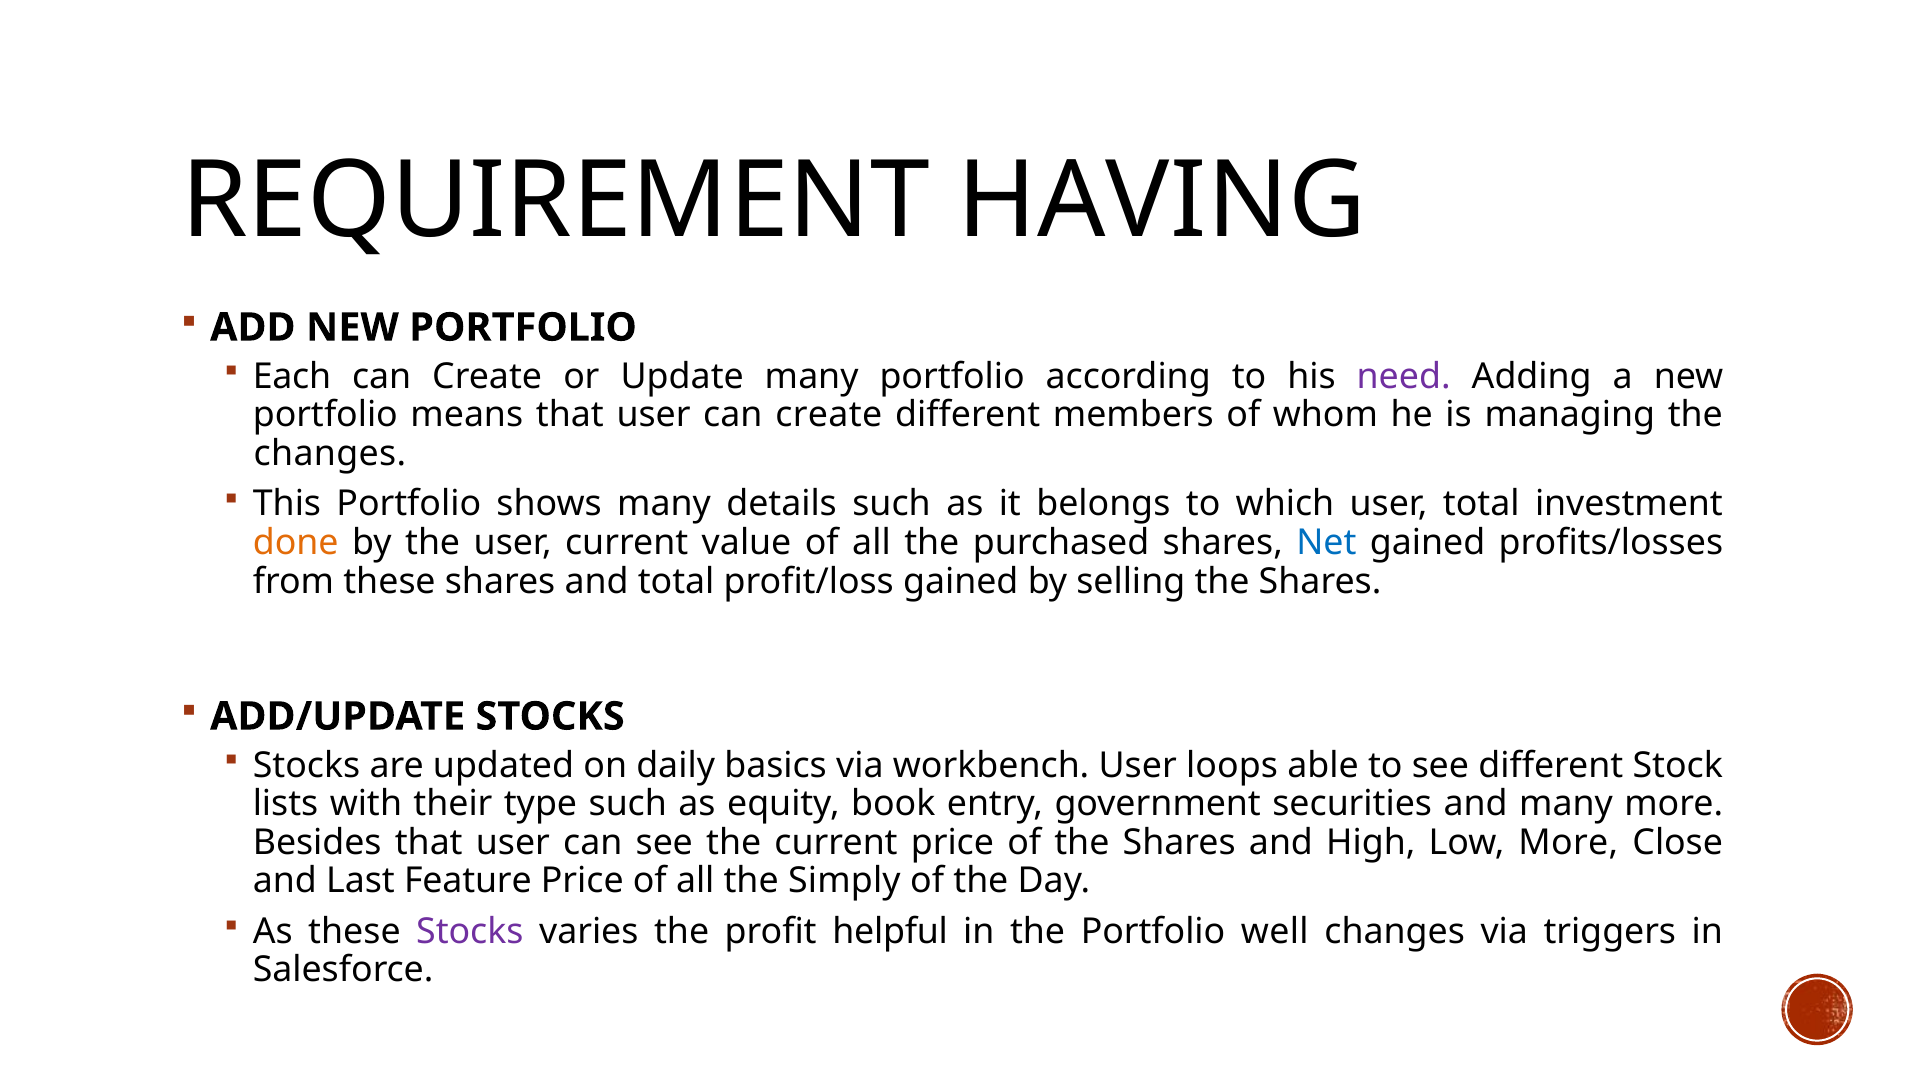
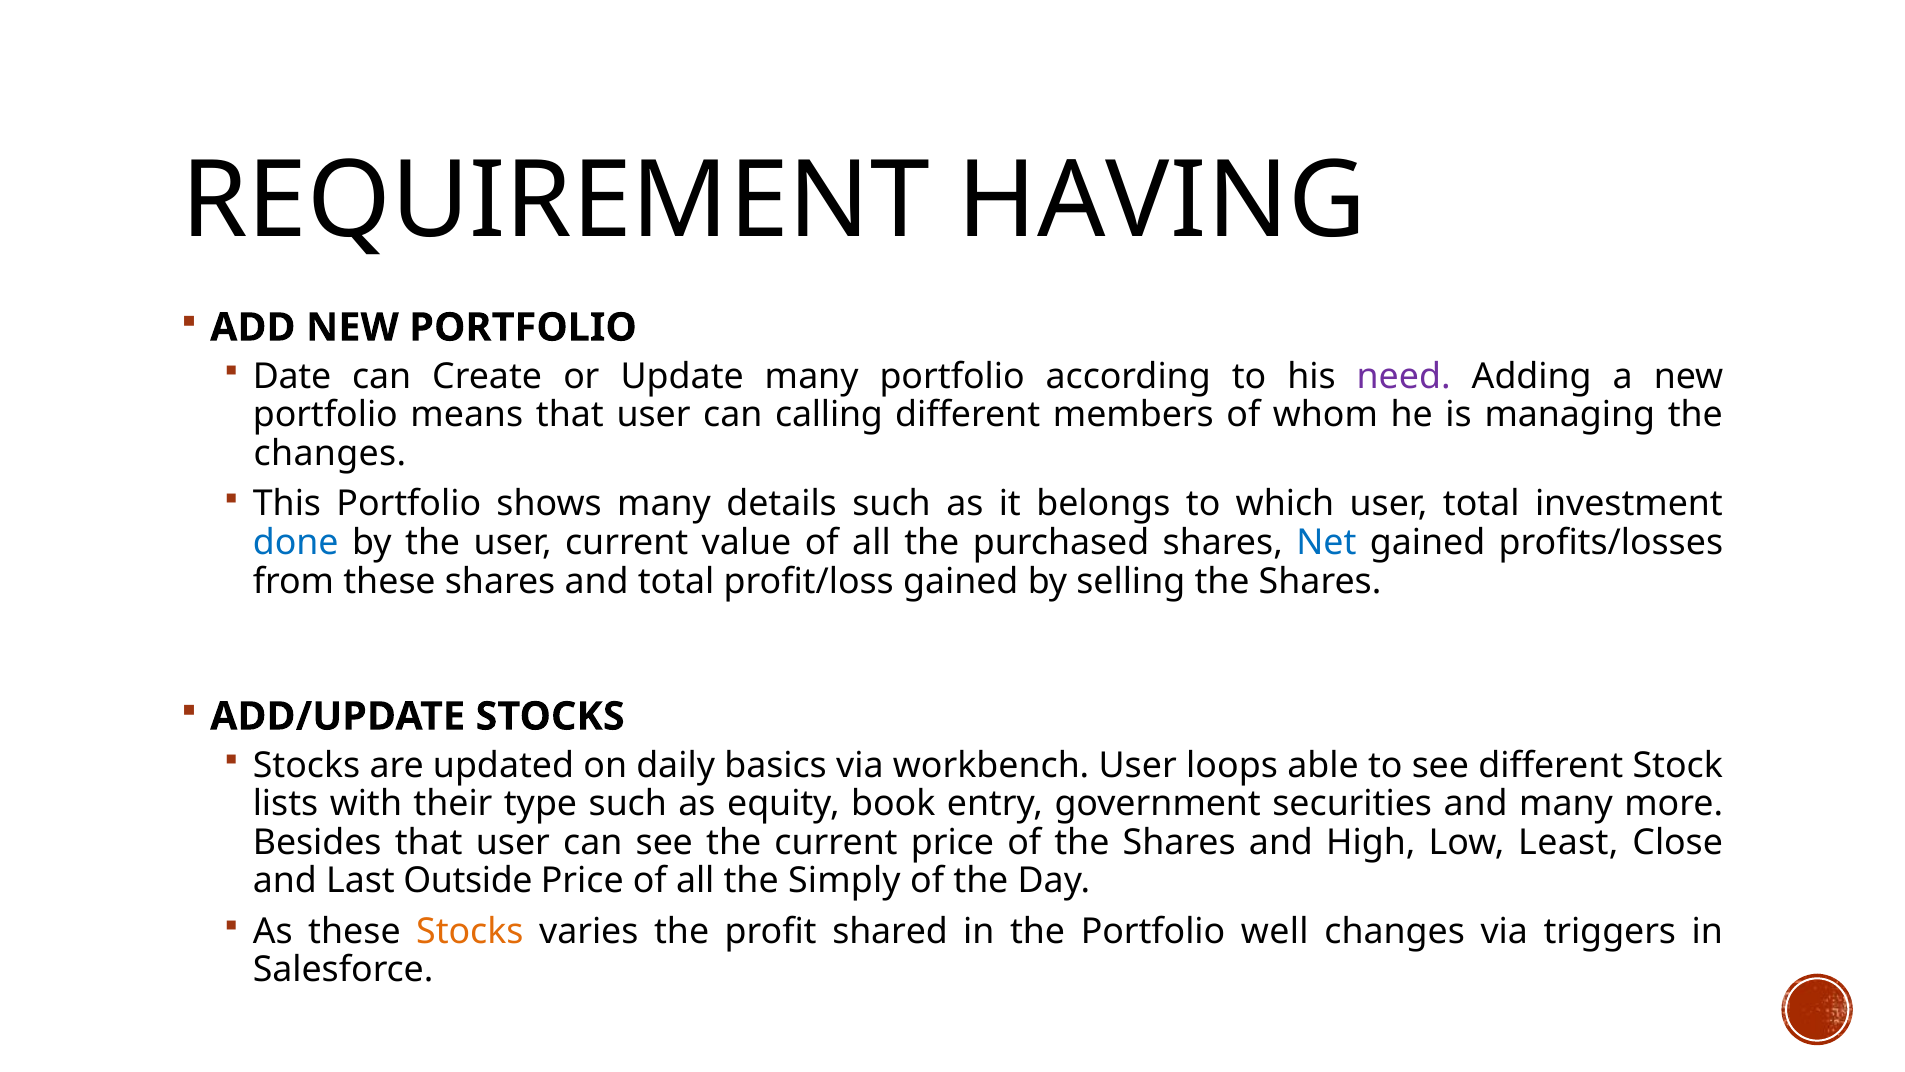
Each: Each -> Date (292, 376)
user can create: create -> calling (829, 415)
done colour: orange -> blue (296, 542)
Low More: More -> Least (1568, 842)
Feature: Feature -> Outside (468, 881)
Stocks colour: purple -> orange (470, 931)
helpful: helpful -> shared (890, 931)
